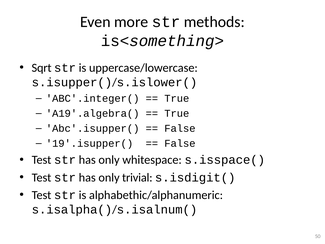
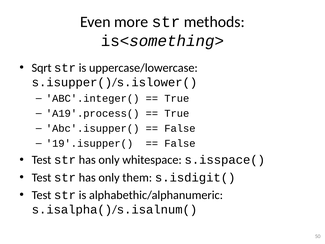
A19'.algebra(: A19'.algebra( -> A19'.process( (93, 113)
trivial: trivial -> them (137, 177)
